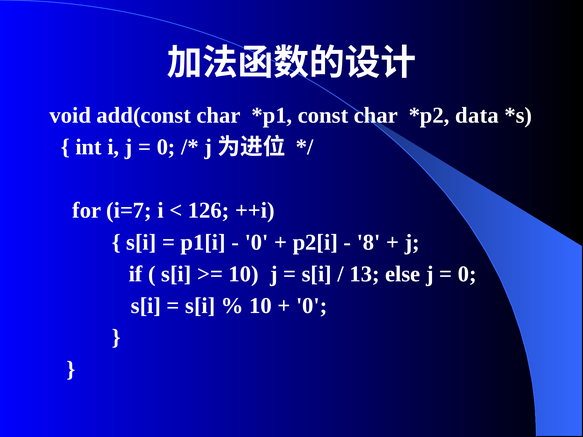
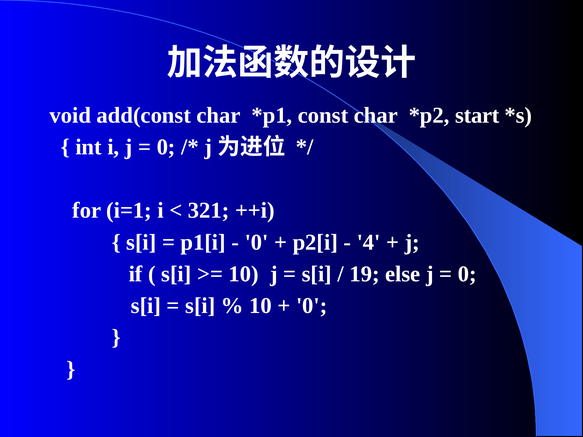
data: data -> start (477, 115)
i=7: i=7 -> i=1 (129, 211)
126: 126 -> 321 (209, 211)
8: 8 -> 4 (369, 242)
13: 13 -> 19 (364, 274)
